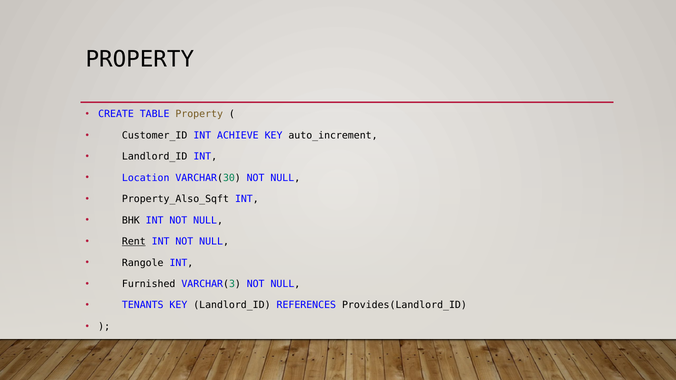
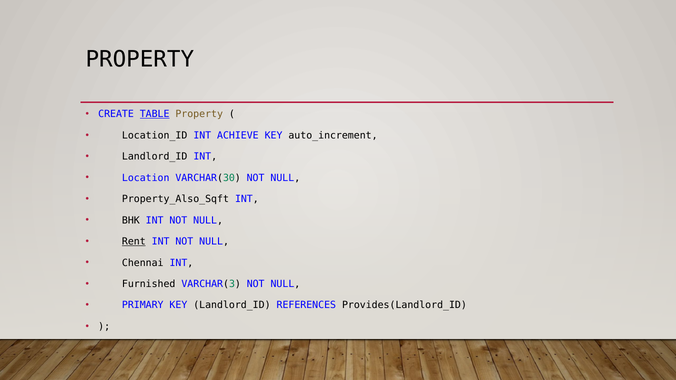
TABLE underline: none -> present (155, 114)
Customer_ID: Customer_ID -> Location_ID (155, 136)
Rangole: Rangole -> Chennai (143, 263)
TENANTS: TENANTS -> PRIMARY (143, 305)
